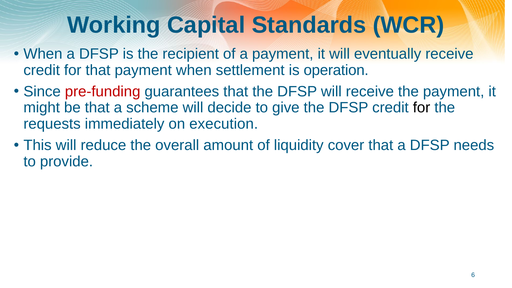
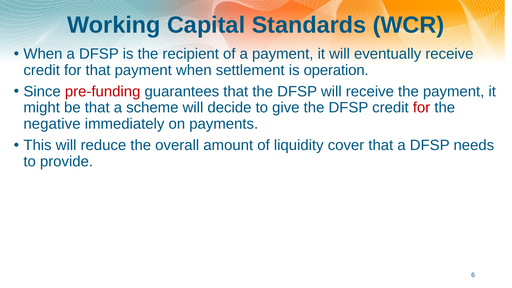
for colour: black -> red (422, 108)
requests: requests -> negative (52, 124)
execution: execution -> payments (224, 124)
